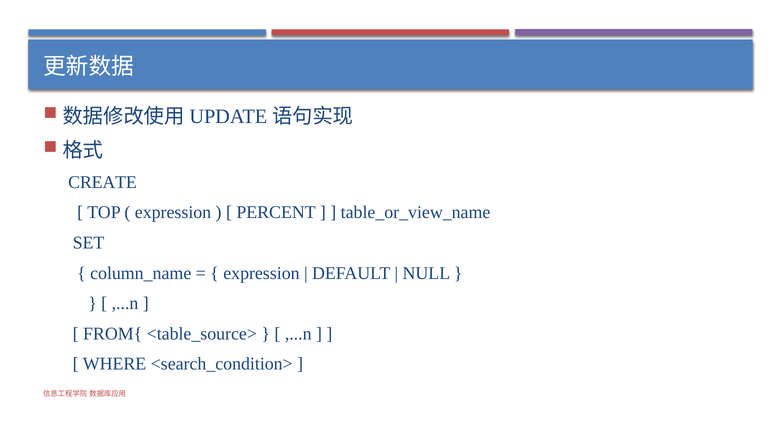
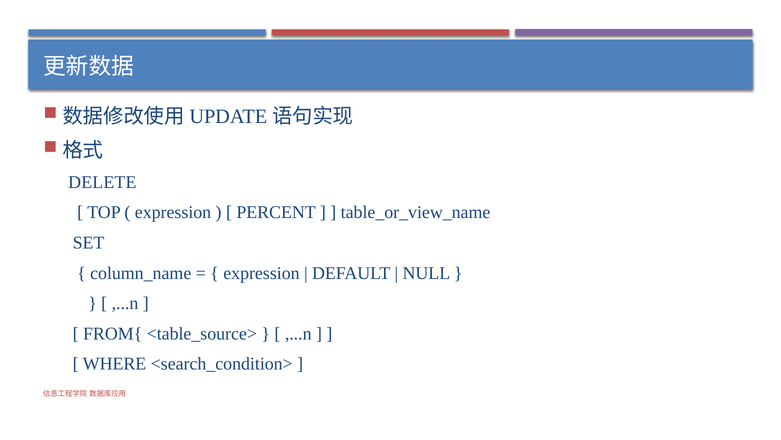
CREATE: CREATE -> DELETE (102, 182)
